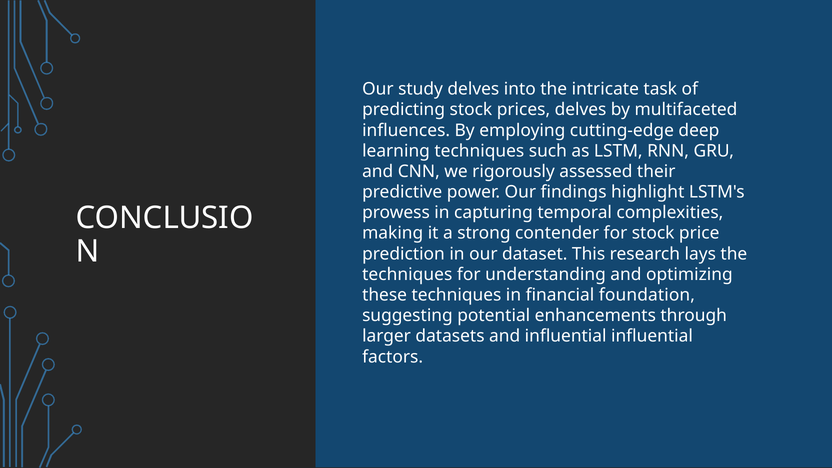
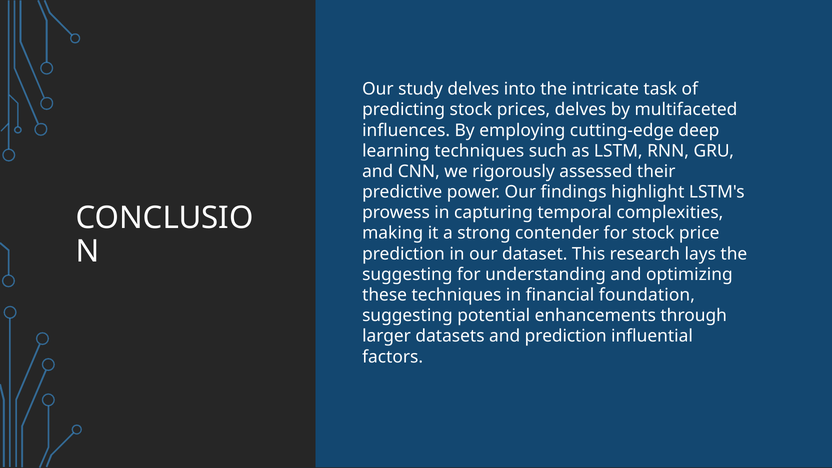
techniques: techniques -> suggesting (407, 274)
and influential: influential -> prediction (566, 336)
